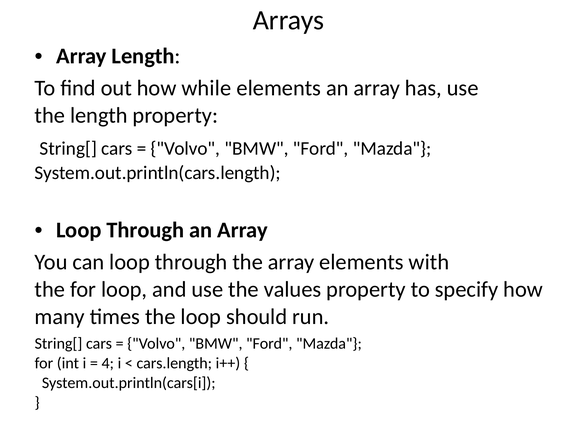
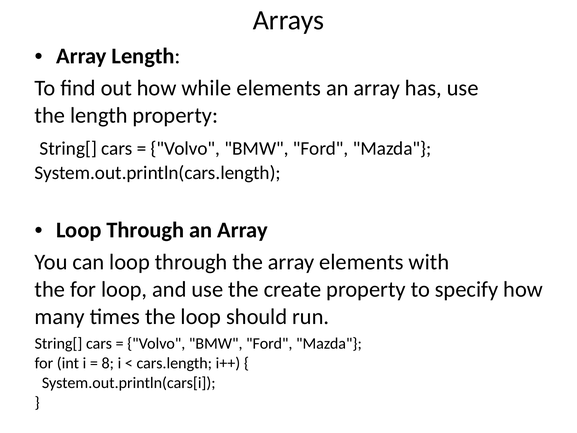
values: values -> create (292, 289)
4: 4 -> 8 (108, 363)
